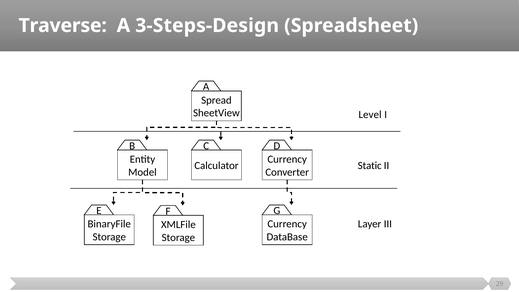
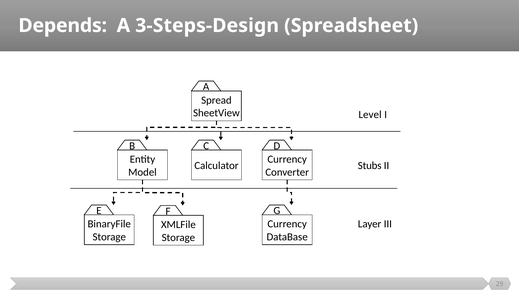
Traverse: Traverse -> Depends (63, 26)
Static: Static -> Stubs (370, 166)
